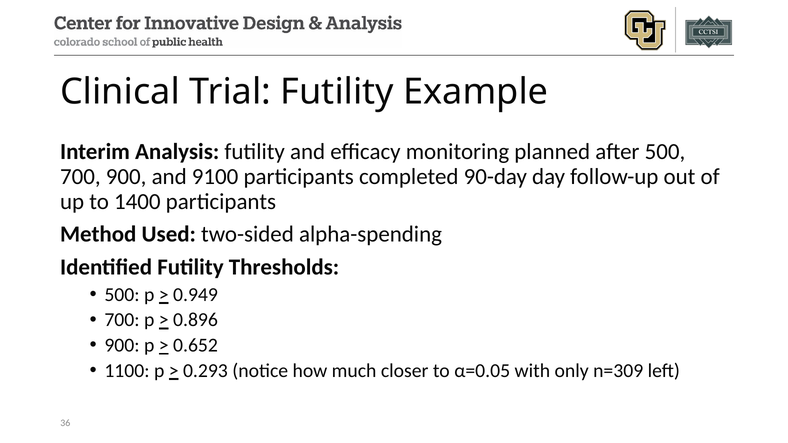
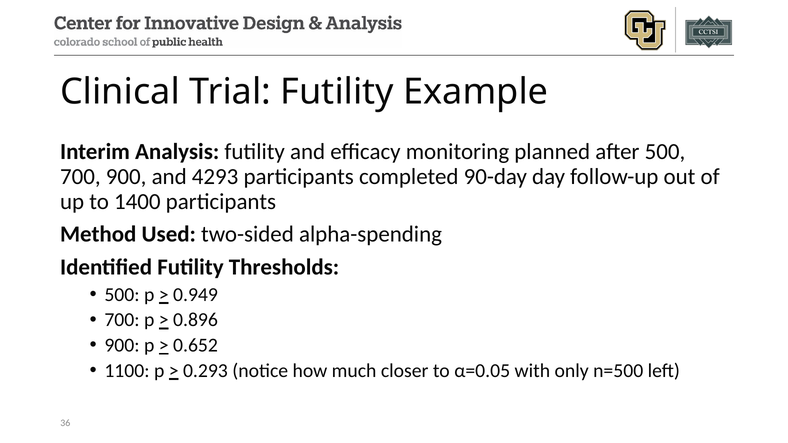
9100: 9100 -> 4293 (215, 177)
n=309: n=309 -> n=500 (618, 371)
